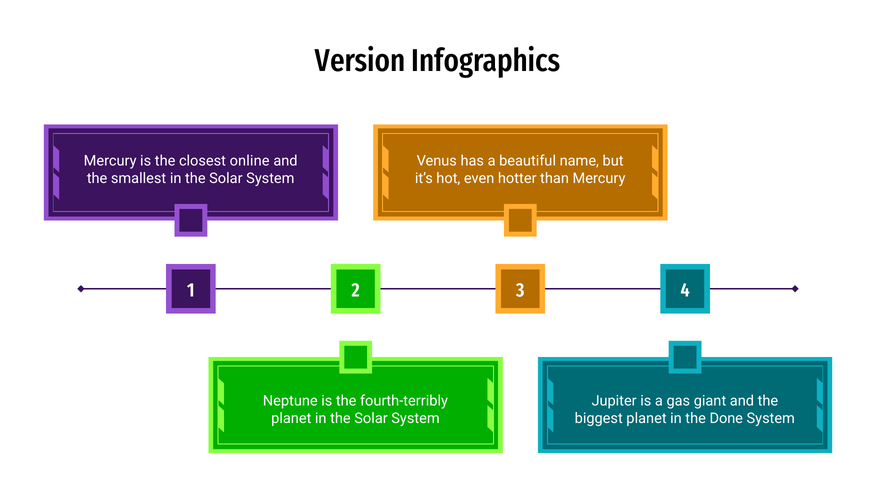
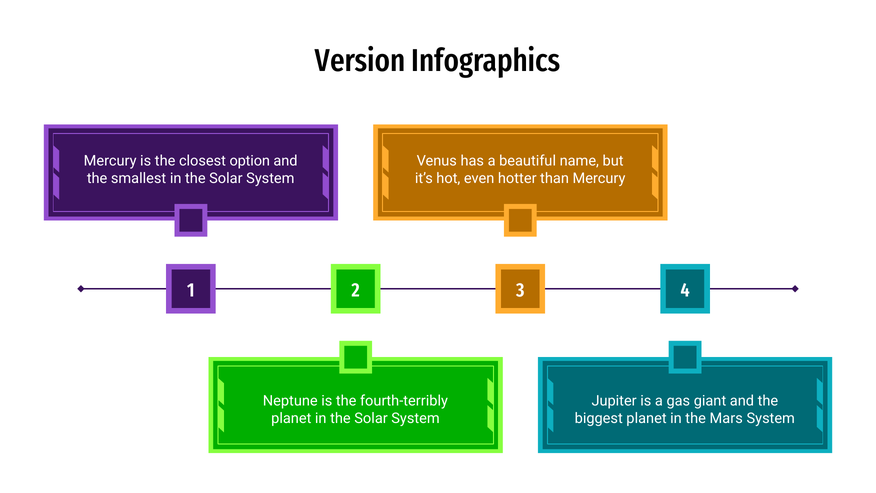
online: online -> option (250, 161)
Done: Done -> Mars (726, 418)
